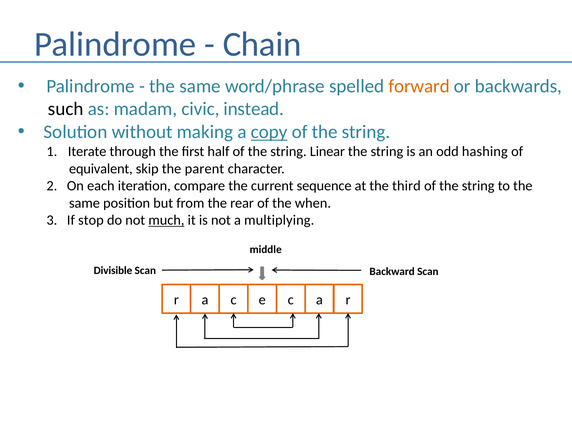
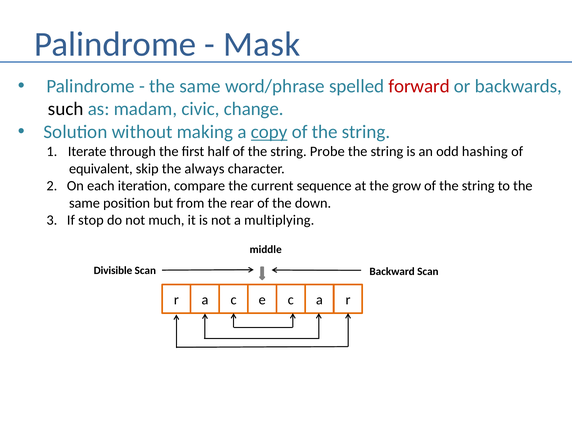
Chain: Chain -> Mask (262, 44)
forward colour: orange -> red (419, 86)
instead: instead -> change (254, 109)
Linear: Linear -> Probe (327, 152)
parent: parent -> always (204, 169)
third: third -> grow (407, 186)
when: when -> down (313, 203)
much underline: present -> none (166, 220)
